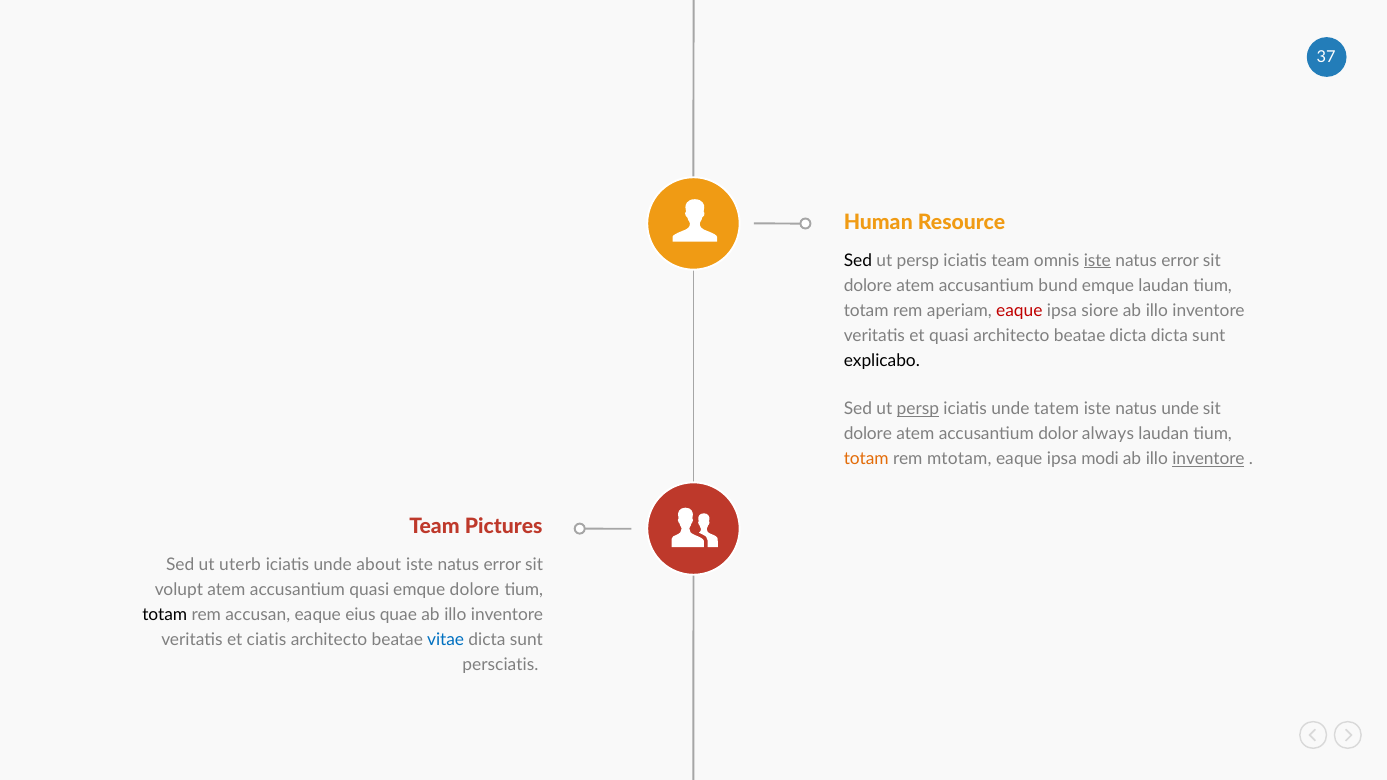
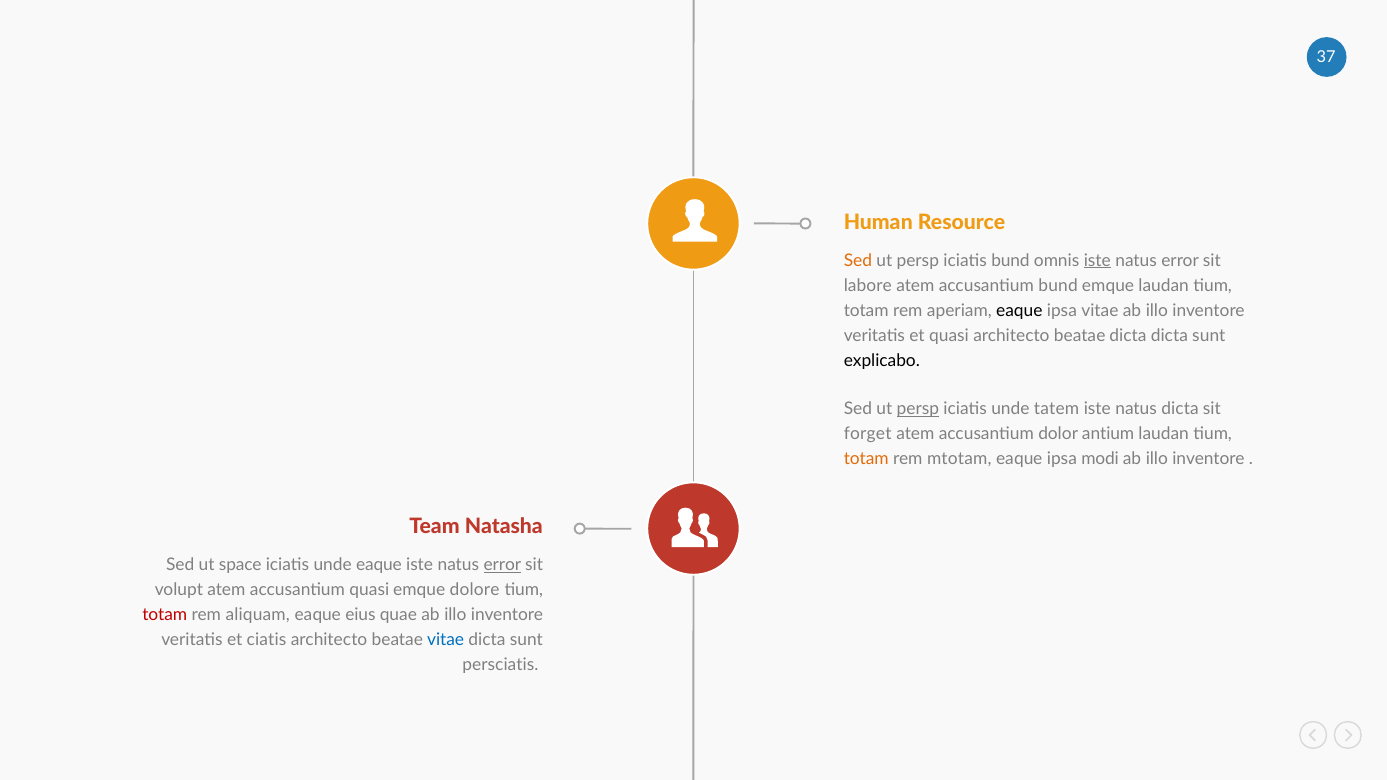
Sed colour: black -> orange (858, 261)
iciatis team: team -> bund (1010, 261)
dolore: dolore -> labore (868, 286)
eaque colour: red -> black (1019, 311)
ipsa siore: siore -> vitae (1100, 311)
natus unde: unde -> dicta (1180, 409)
dolore: dolore -> forget (868, 434)
always: always -> antium (1108, 434)
inventore underline: present -> none (1209, 459)
Pictures: Pictures -> Natasha (504, 527)
uterb: uterb -> space (240, 565)
unde about: about -> eaque (379, 565)
error underline: none -> present (502, 565)
totam colour: black -> red (165, 615)
accusan: accusan -> aliquam (258, 615)
